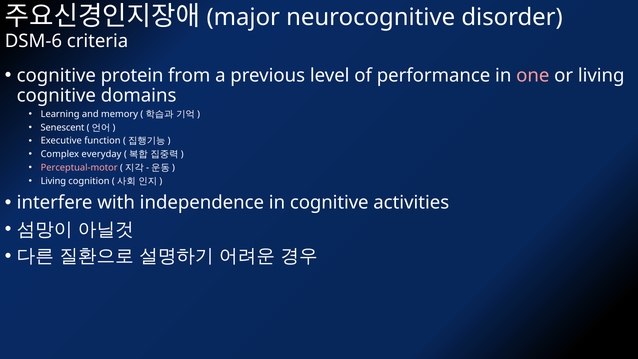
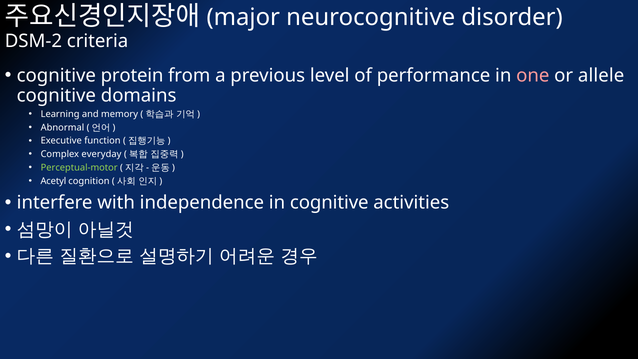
DSM-6: DSM-6 -> DSM-2 (33, 41)
or living: living -> allele (601, 75)
Senescent: Senescent -> Abnormal (62, 127)
Perceptual-motor colour: pink -> light green (79, 168)
Living: Living -> Acetyl (53, 181)
